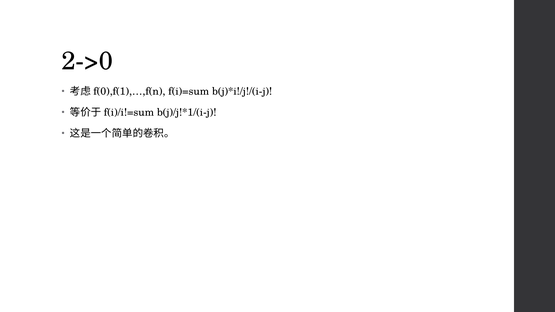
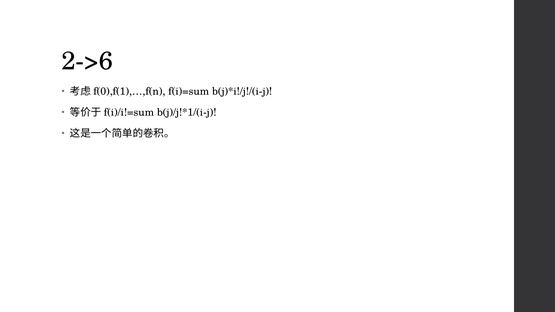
2->0: 2->0 -> 2->6 (87, 61)
